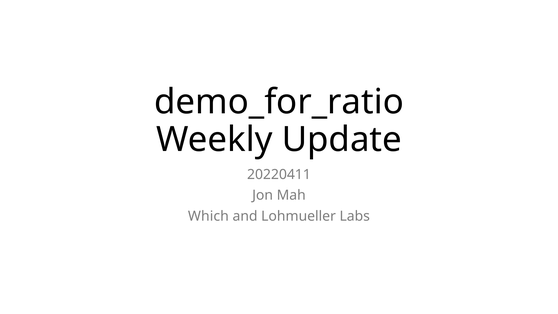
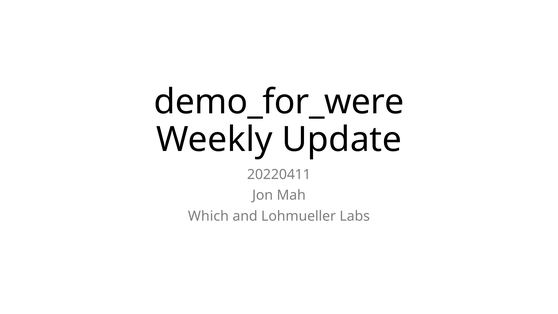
demo_for_ratio: demo_for_ratio -> demo_for_were (279, 102)
